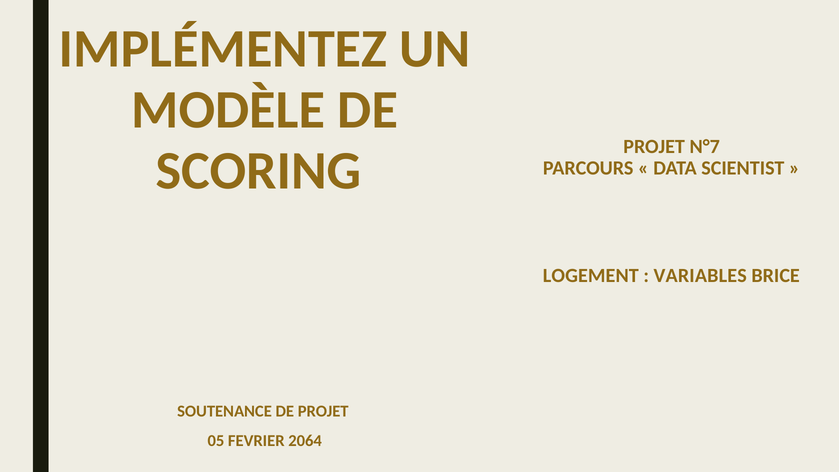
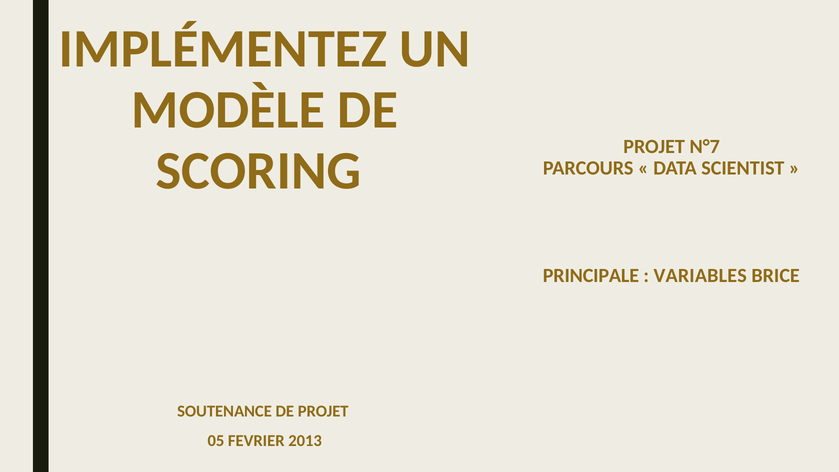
LOGEMENT: LOGEMENT -> PRINCIPALE (591, 275)
2064: 2064 -> 2013 (305, 440)
